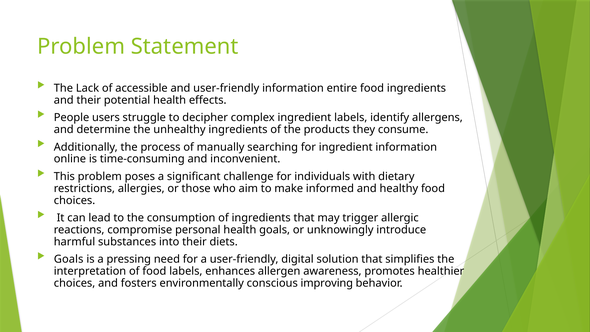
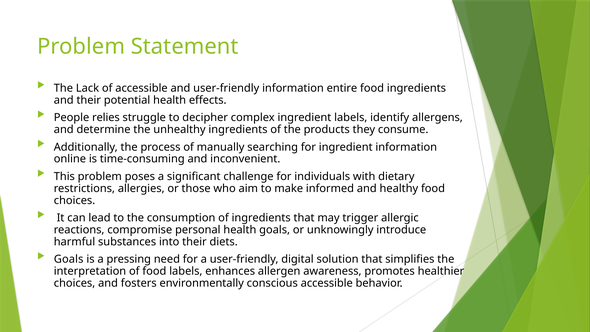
users: users -> relies (106, 118)
conscious improving: improving -> accessible (327, 283)
